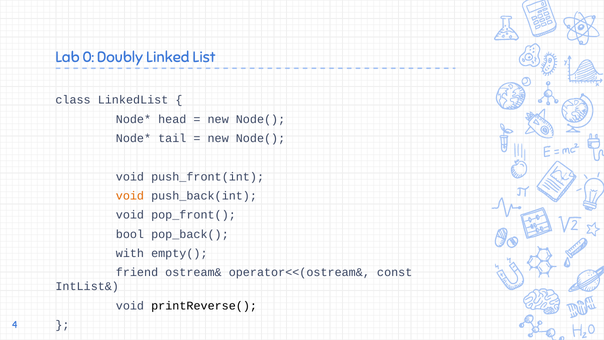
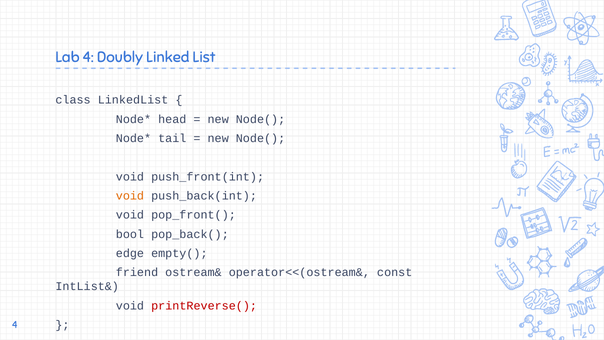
Lab 0: 0 -> 4 (88, 57)
with: with -> edge (130, 253)
printReverse( colour: black -> red (204, 305)
